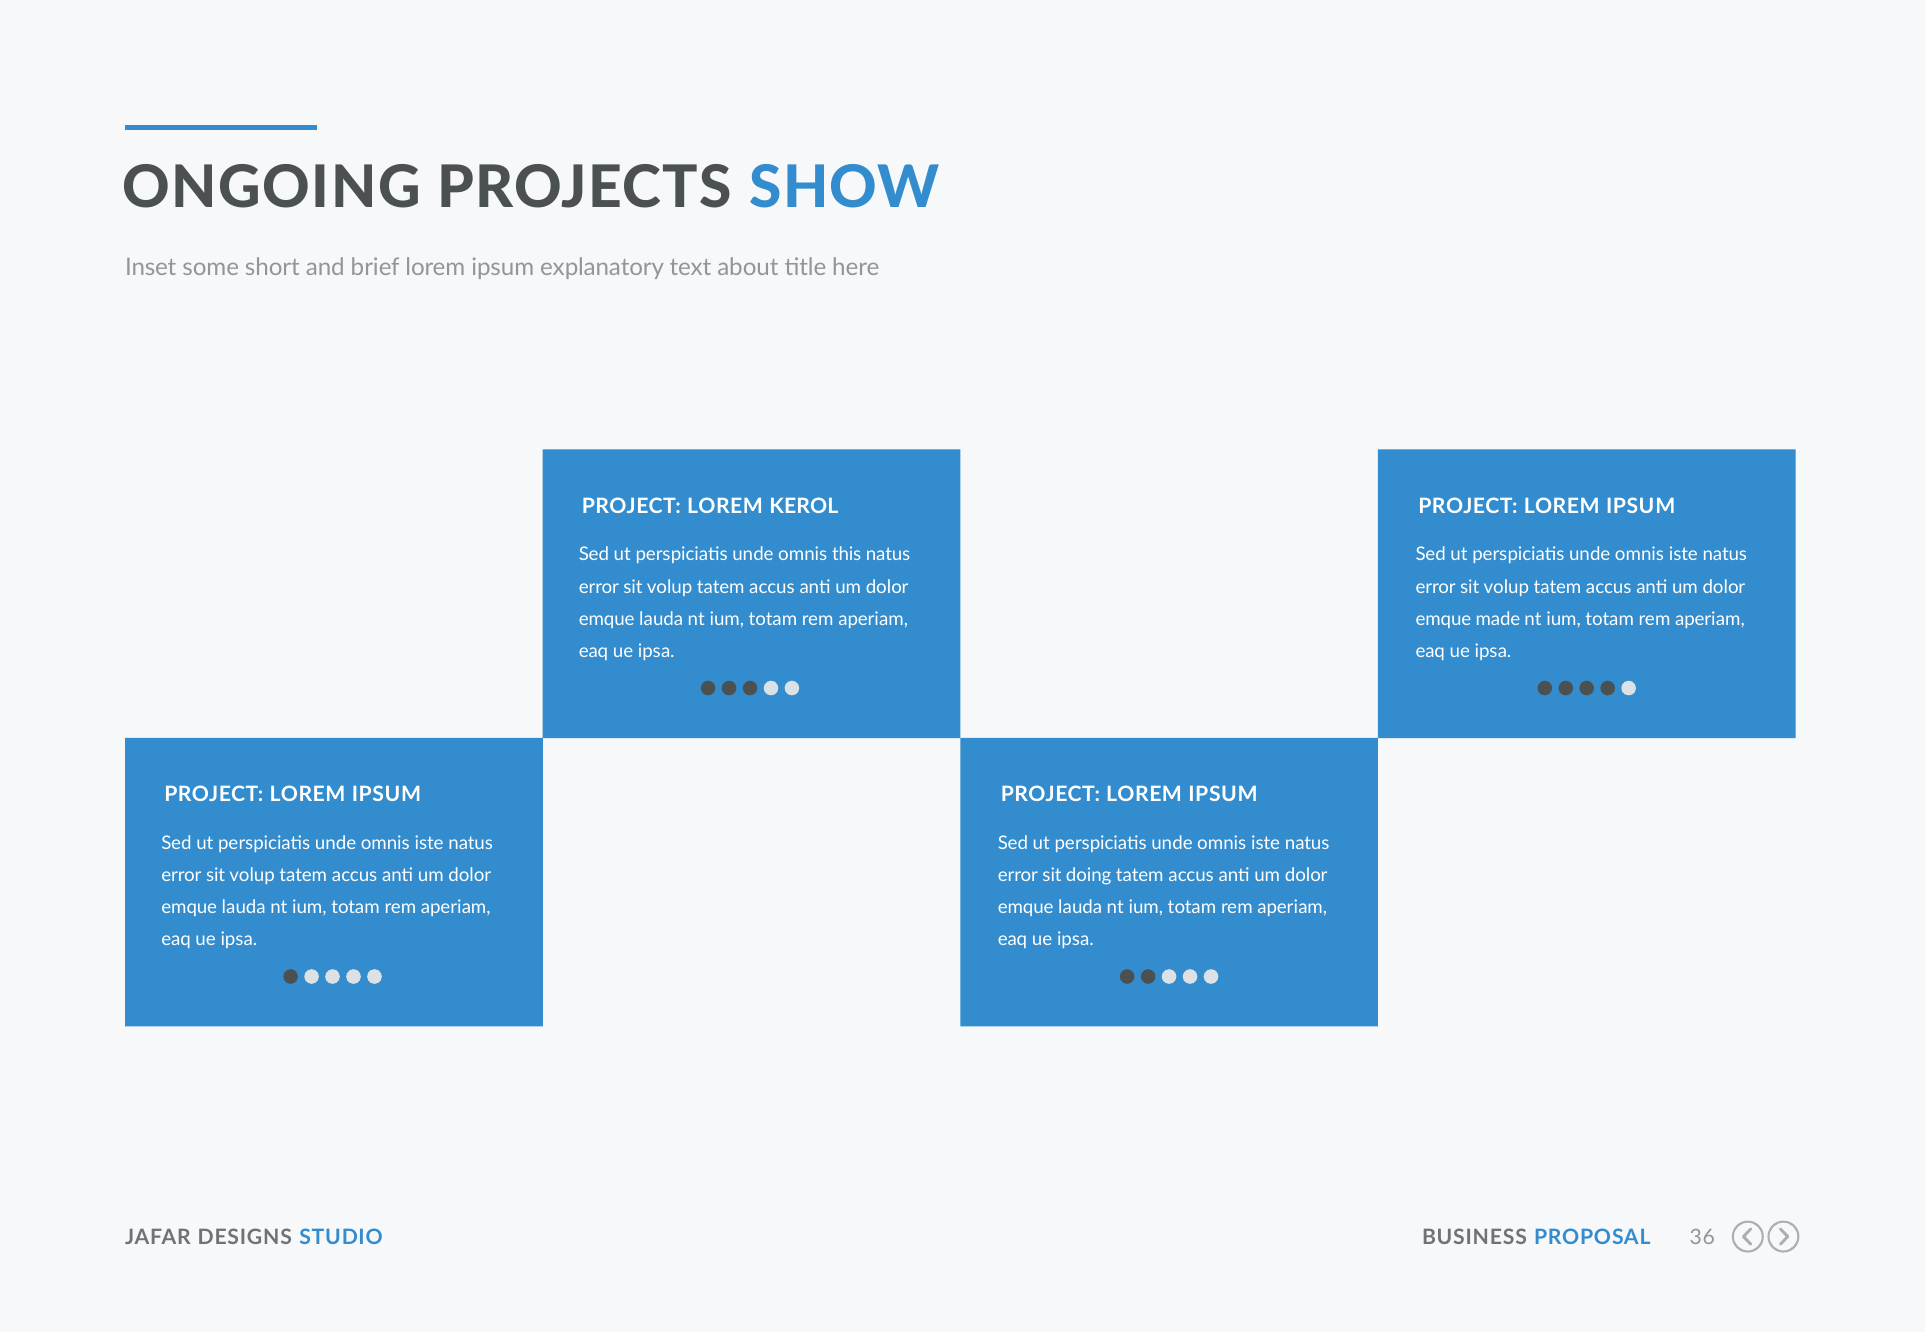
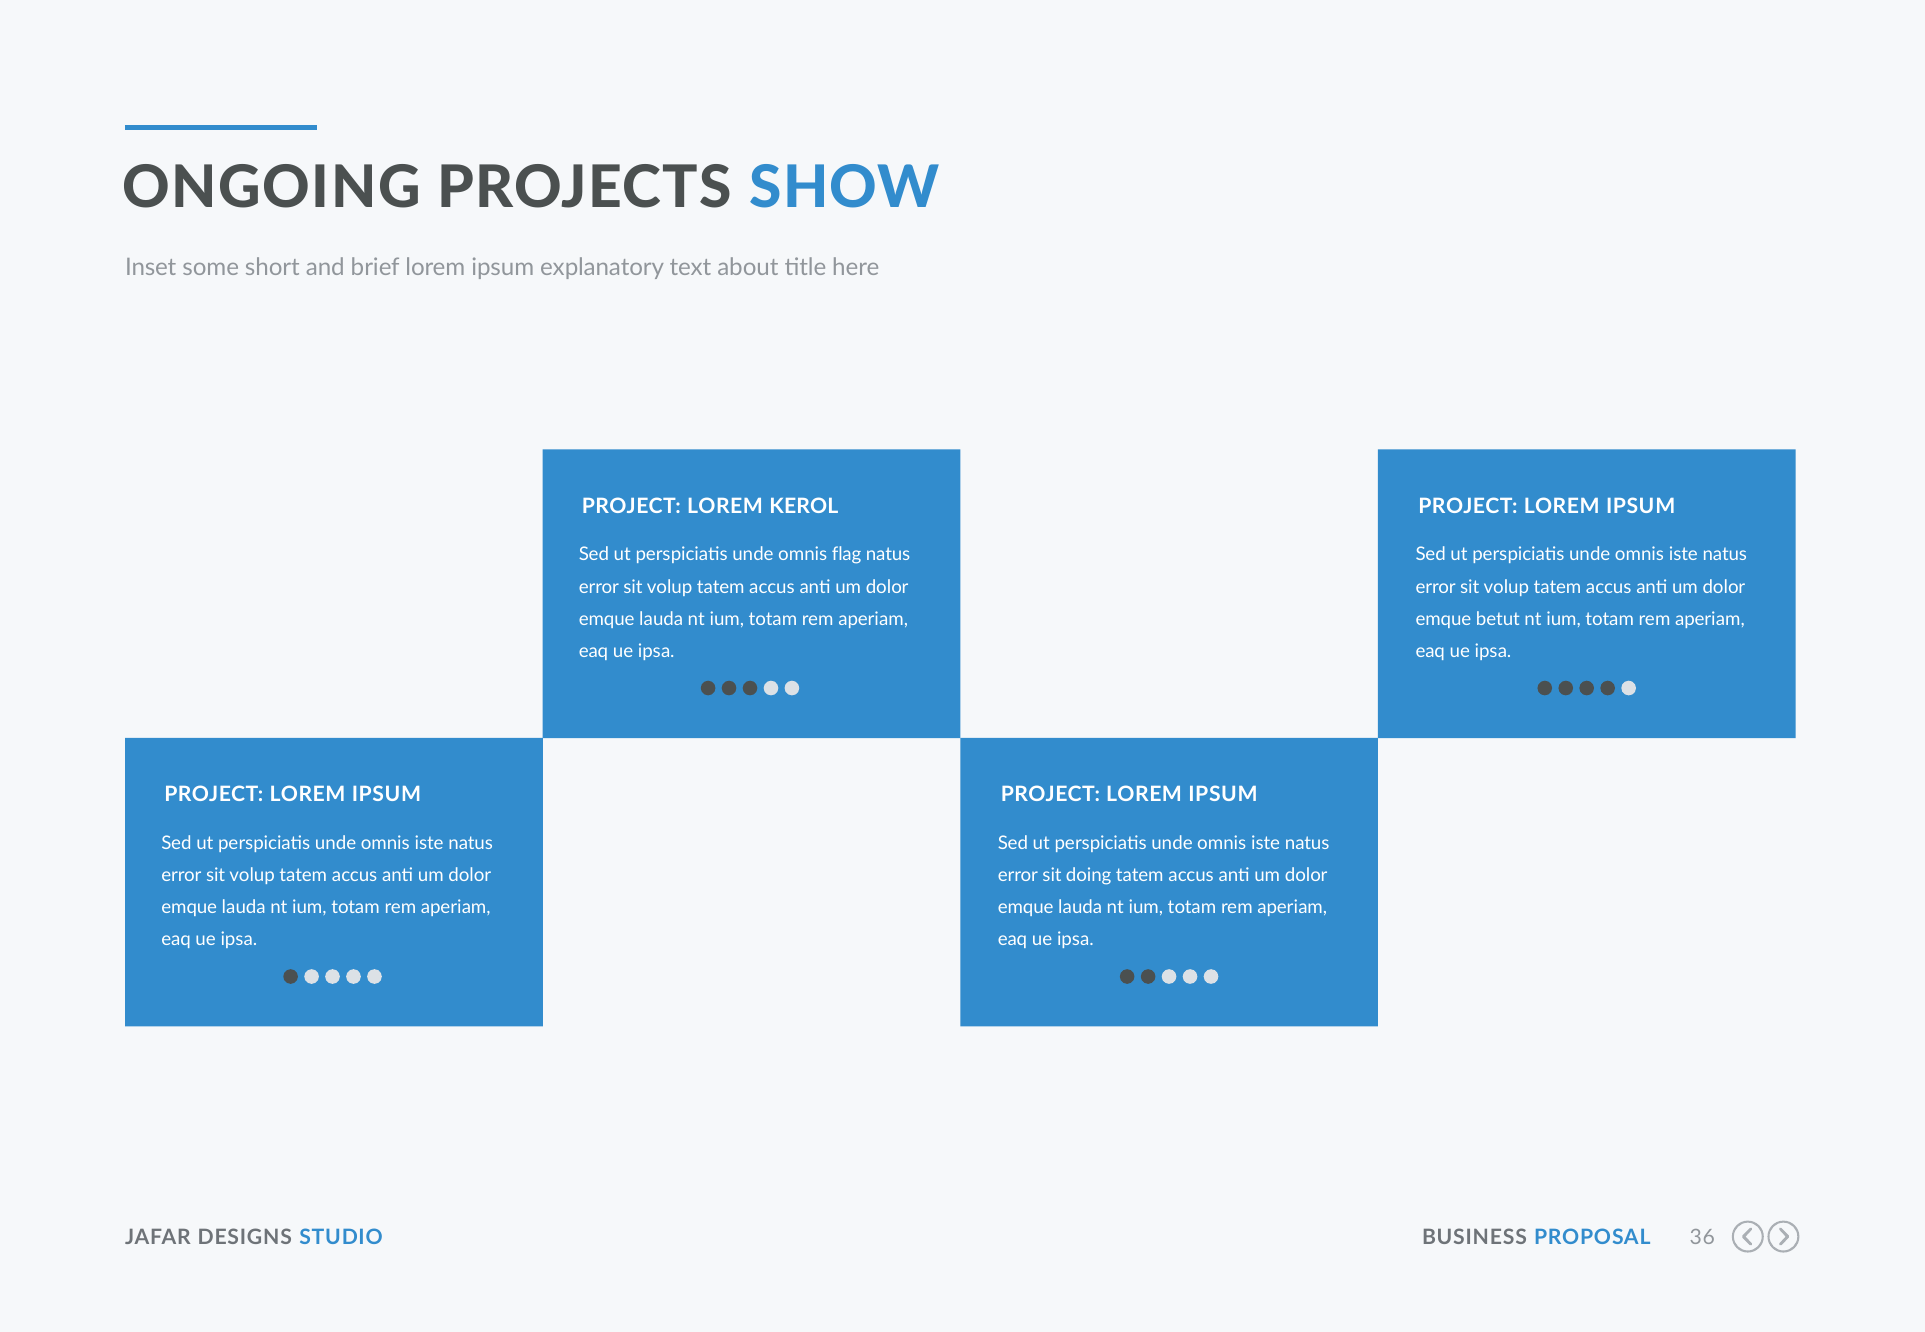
this: this -> flag (847, 555)
made: made -> betut (1498, 619)
